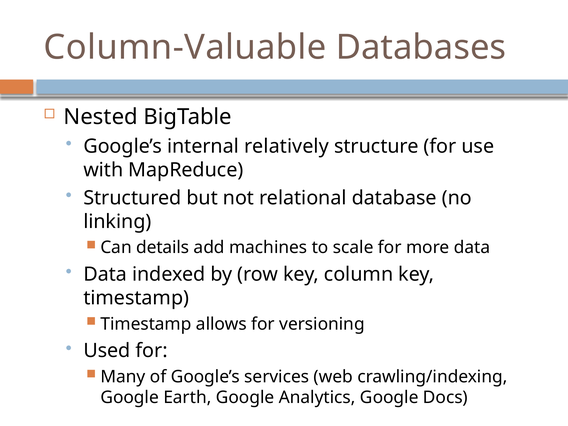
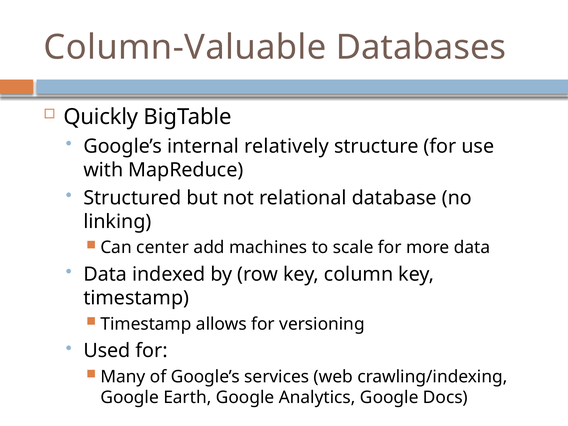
Nested: Nested -> Quickly (101, 117)
details: details -> center (163, 248)
